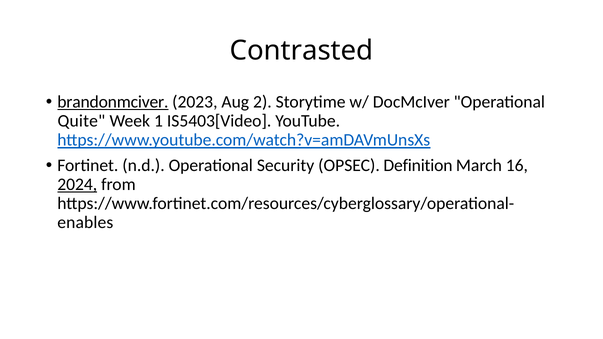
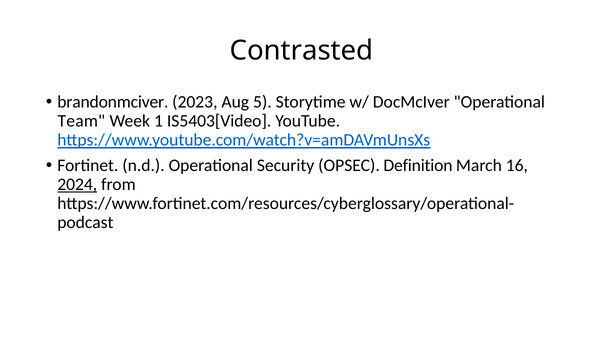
brandonmciver underline: present -> none (113, 102)
2: 2 -> 5 (262, 102)
Quite: Quite -> Team (81, 121)
enables: enables -> podcast (85, 223)
